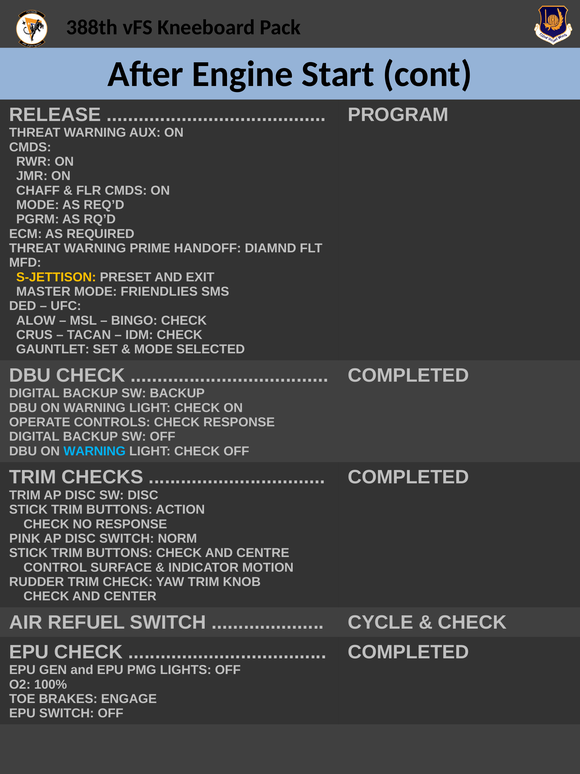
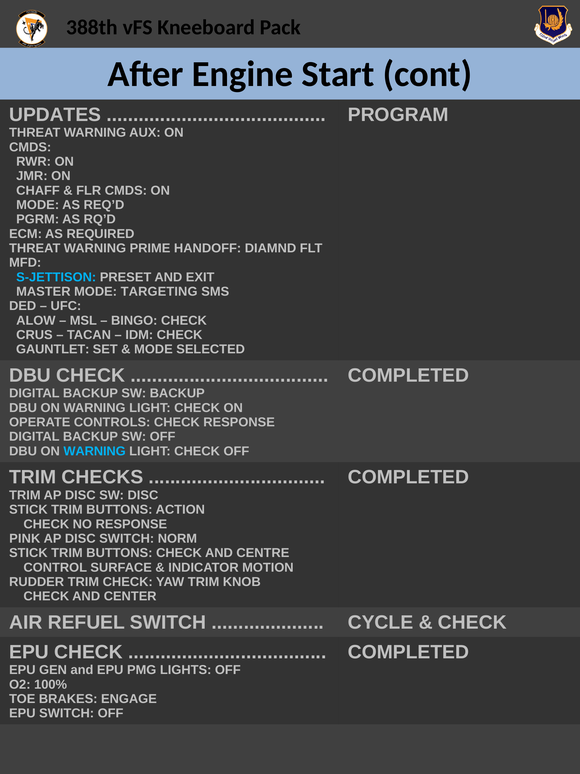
RELEASE: RELEASE -> UPDATES (55, 115)
S-JETTISON colour: yellow -> light blue (56, 277)
FRIENDLIES: FRIENDLIES -> TARGETING (159, 291)
